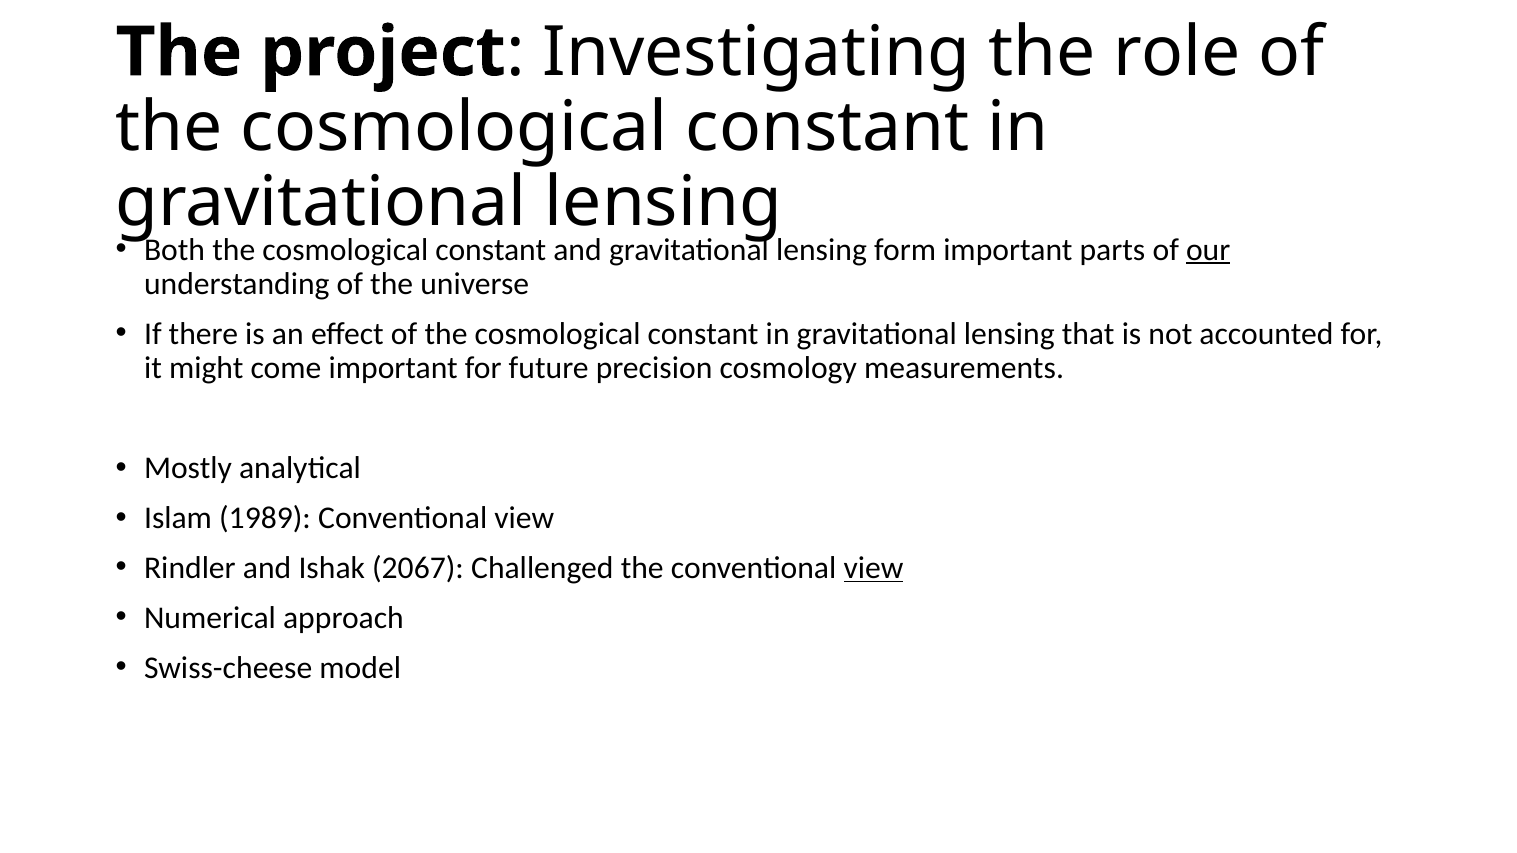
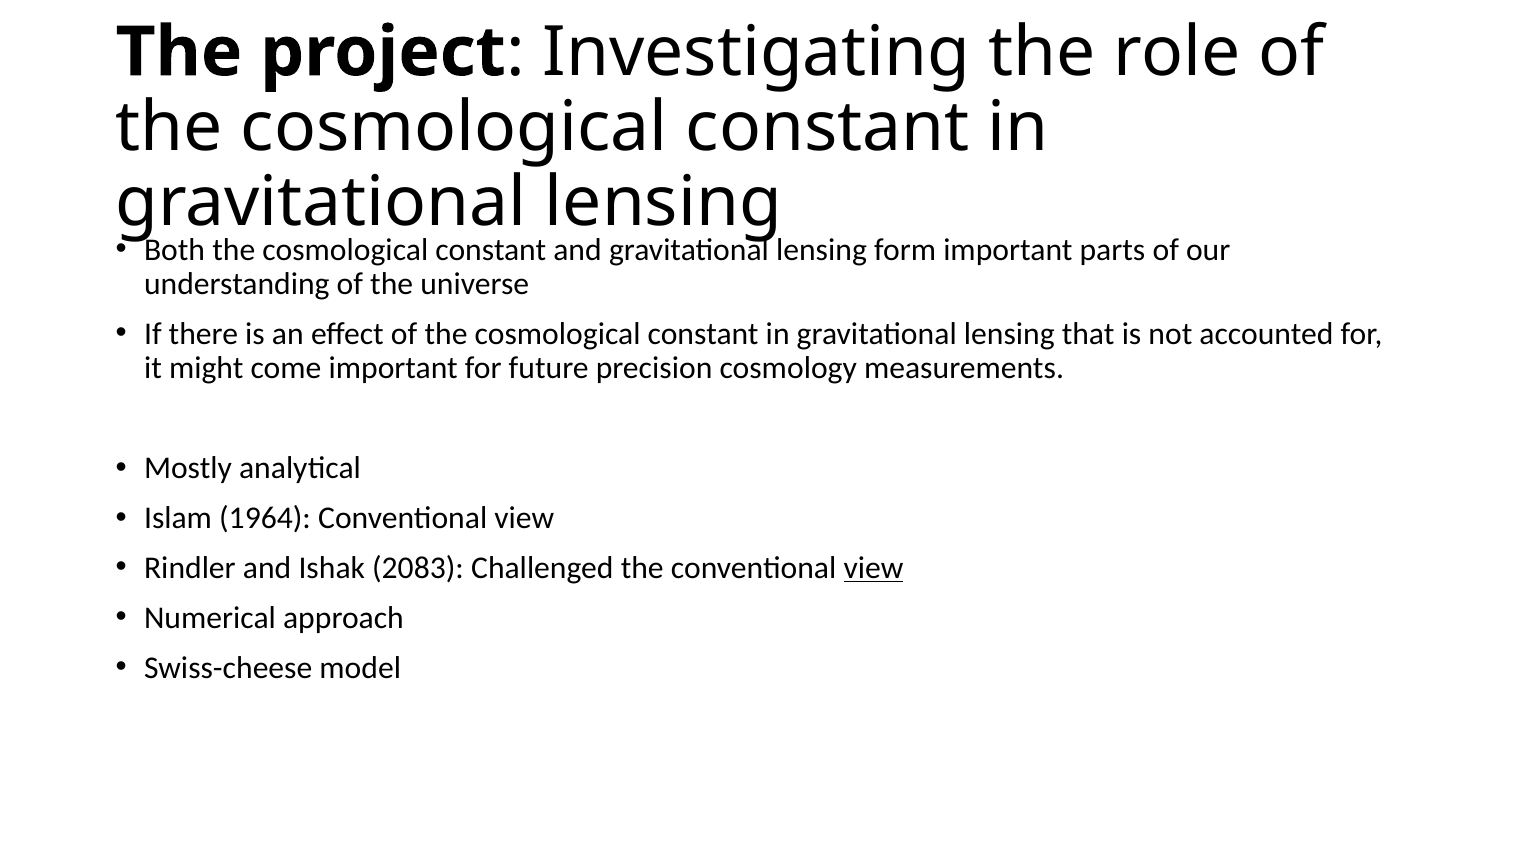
our underline: present -> none (1208, 250)
1989: 1989 -> 1964 (265, 518)
2067: 2067 -> 2083 (418, 568)
